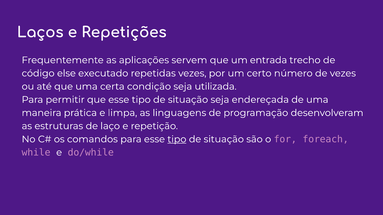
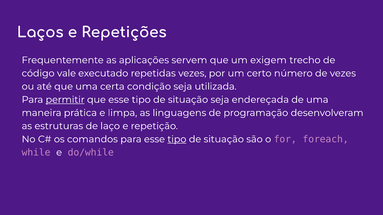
entrada: entrada -> exigem (268, 60)
else: else -> vale (66, 73)
permitir underline: none -> present (65, 100)
